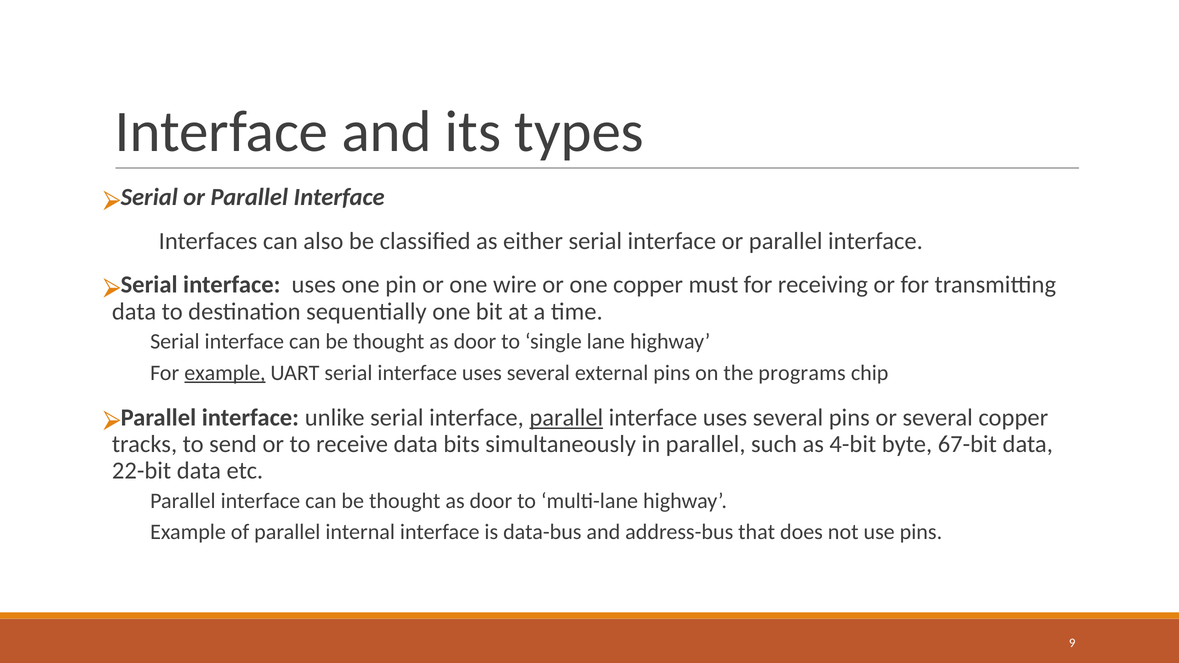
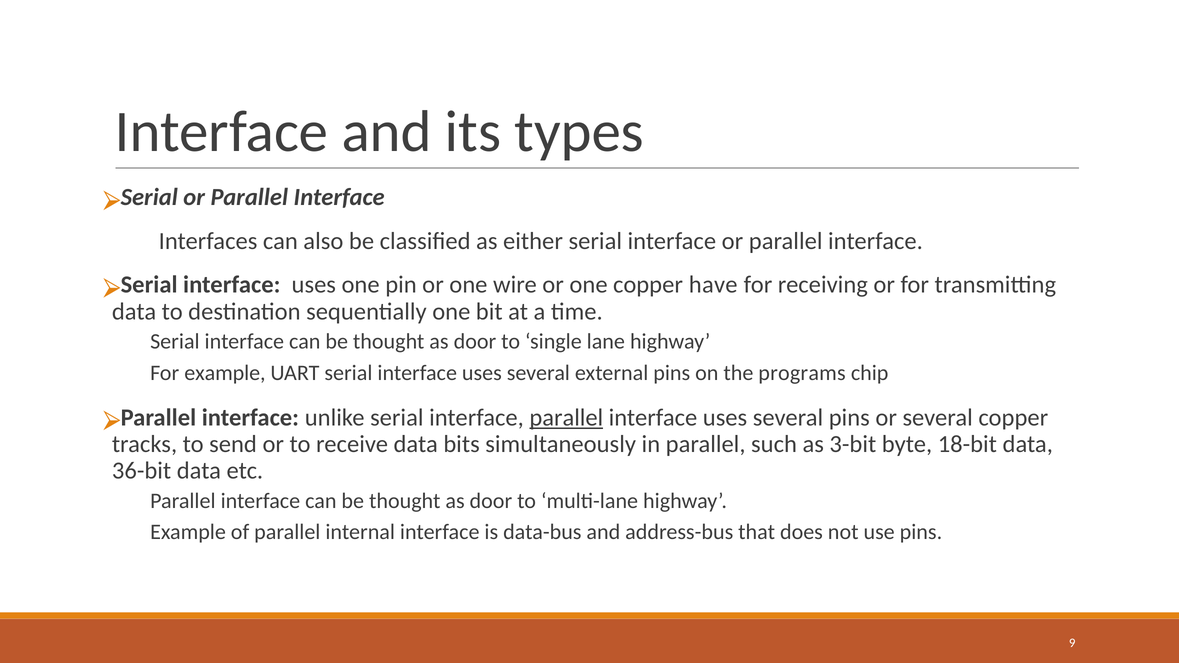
must: must -> have (713, 285)
example underline: present -> none (225, 373)
4-bit: 4-bit -> 3-bit (853, 444)
67-bit: 67-bit -> 18-bit (967, 444)
22-bit: 22-bit -> 36-bit (142, 471)
